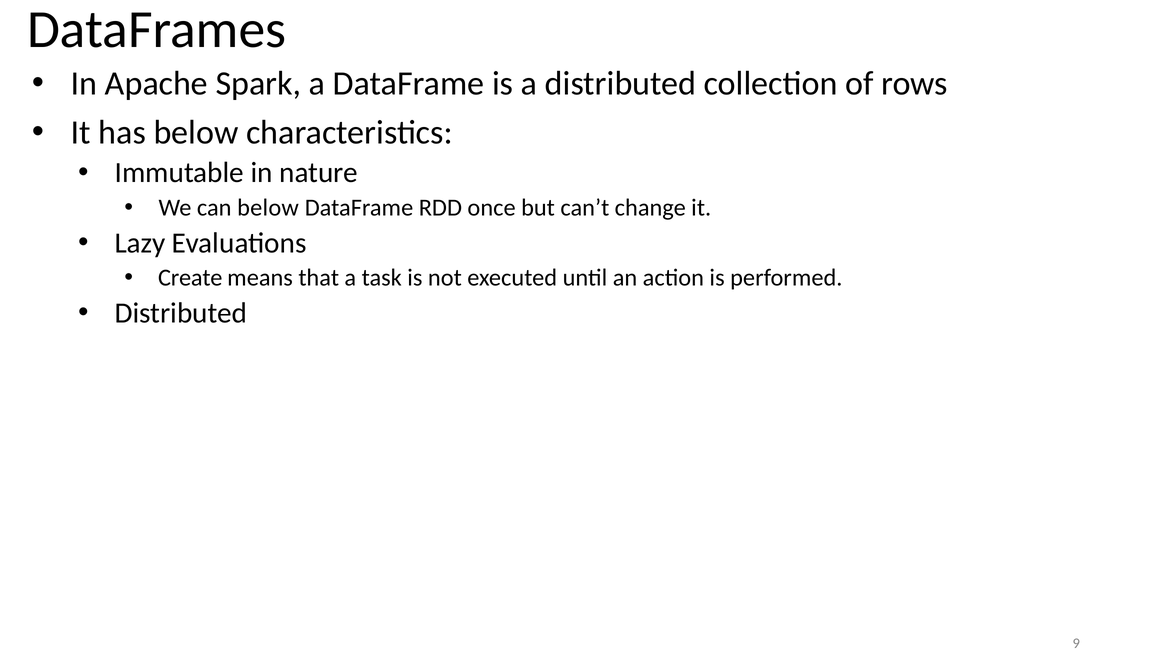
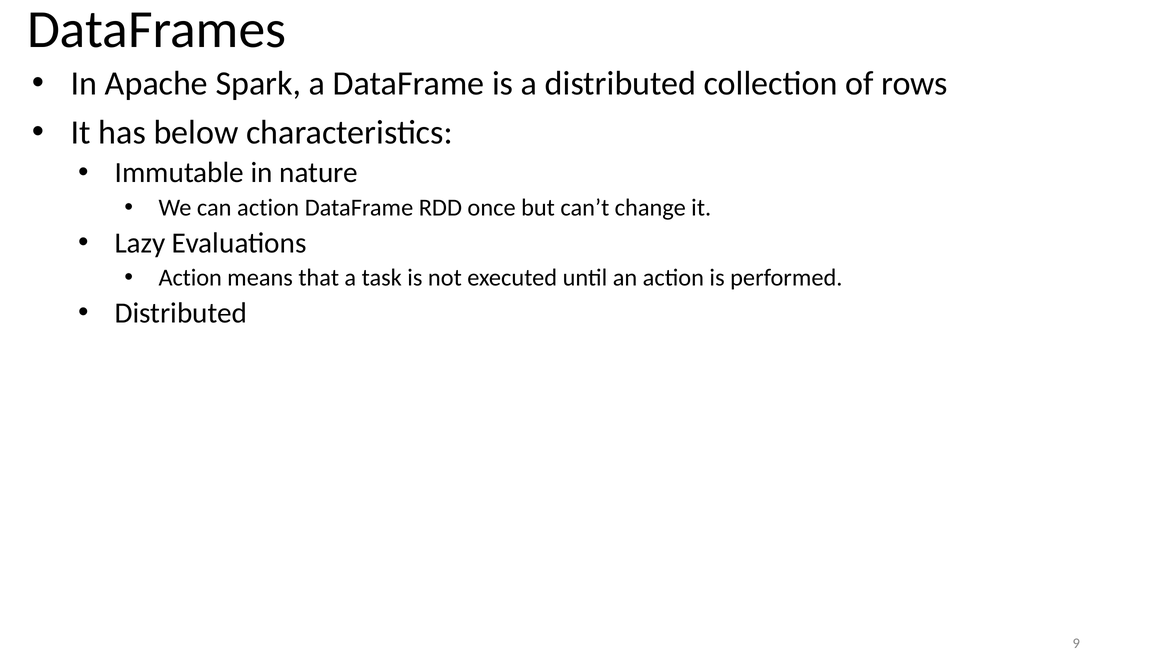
can below: below -> action (268, 208)
Create: Create -> Action (190, 278)
